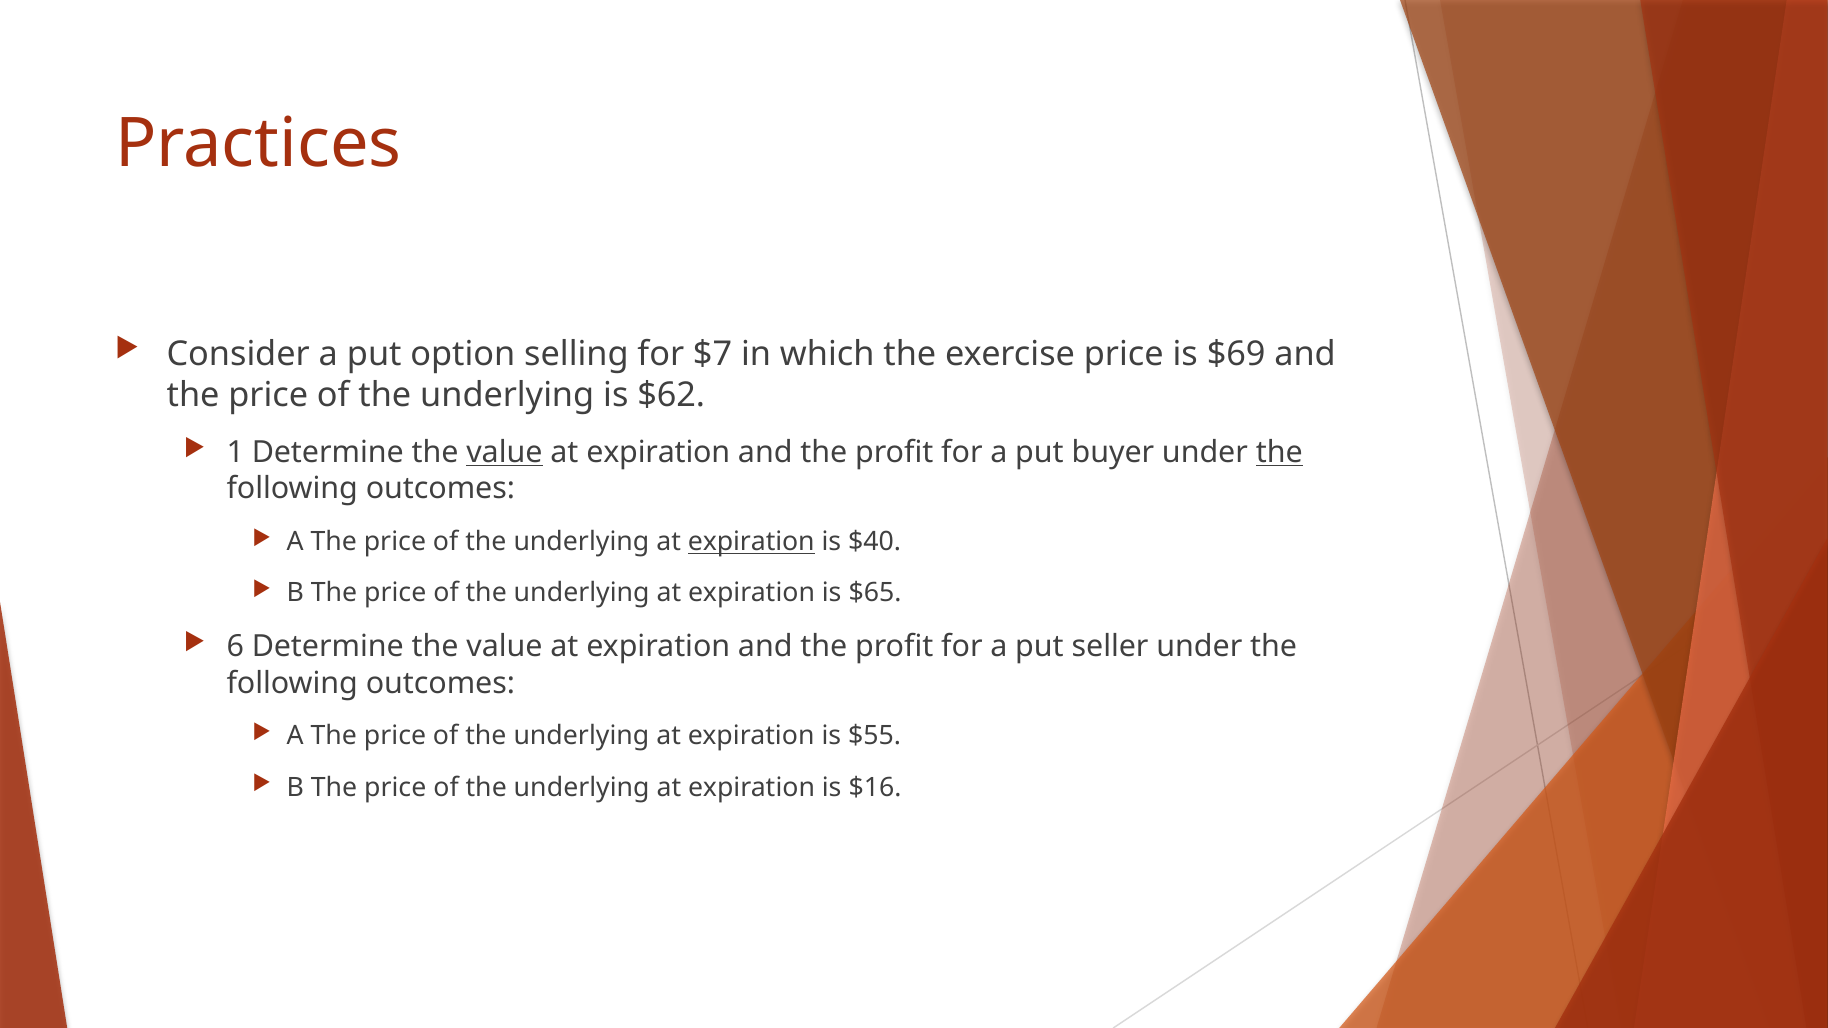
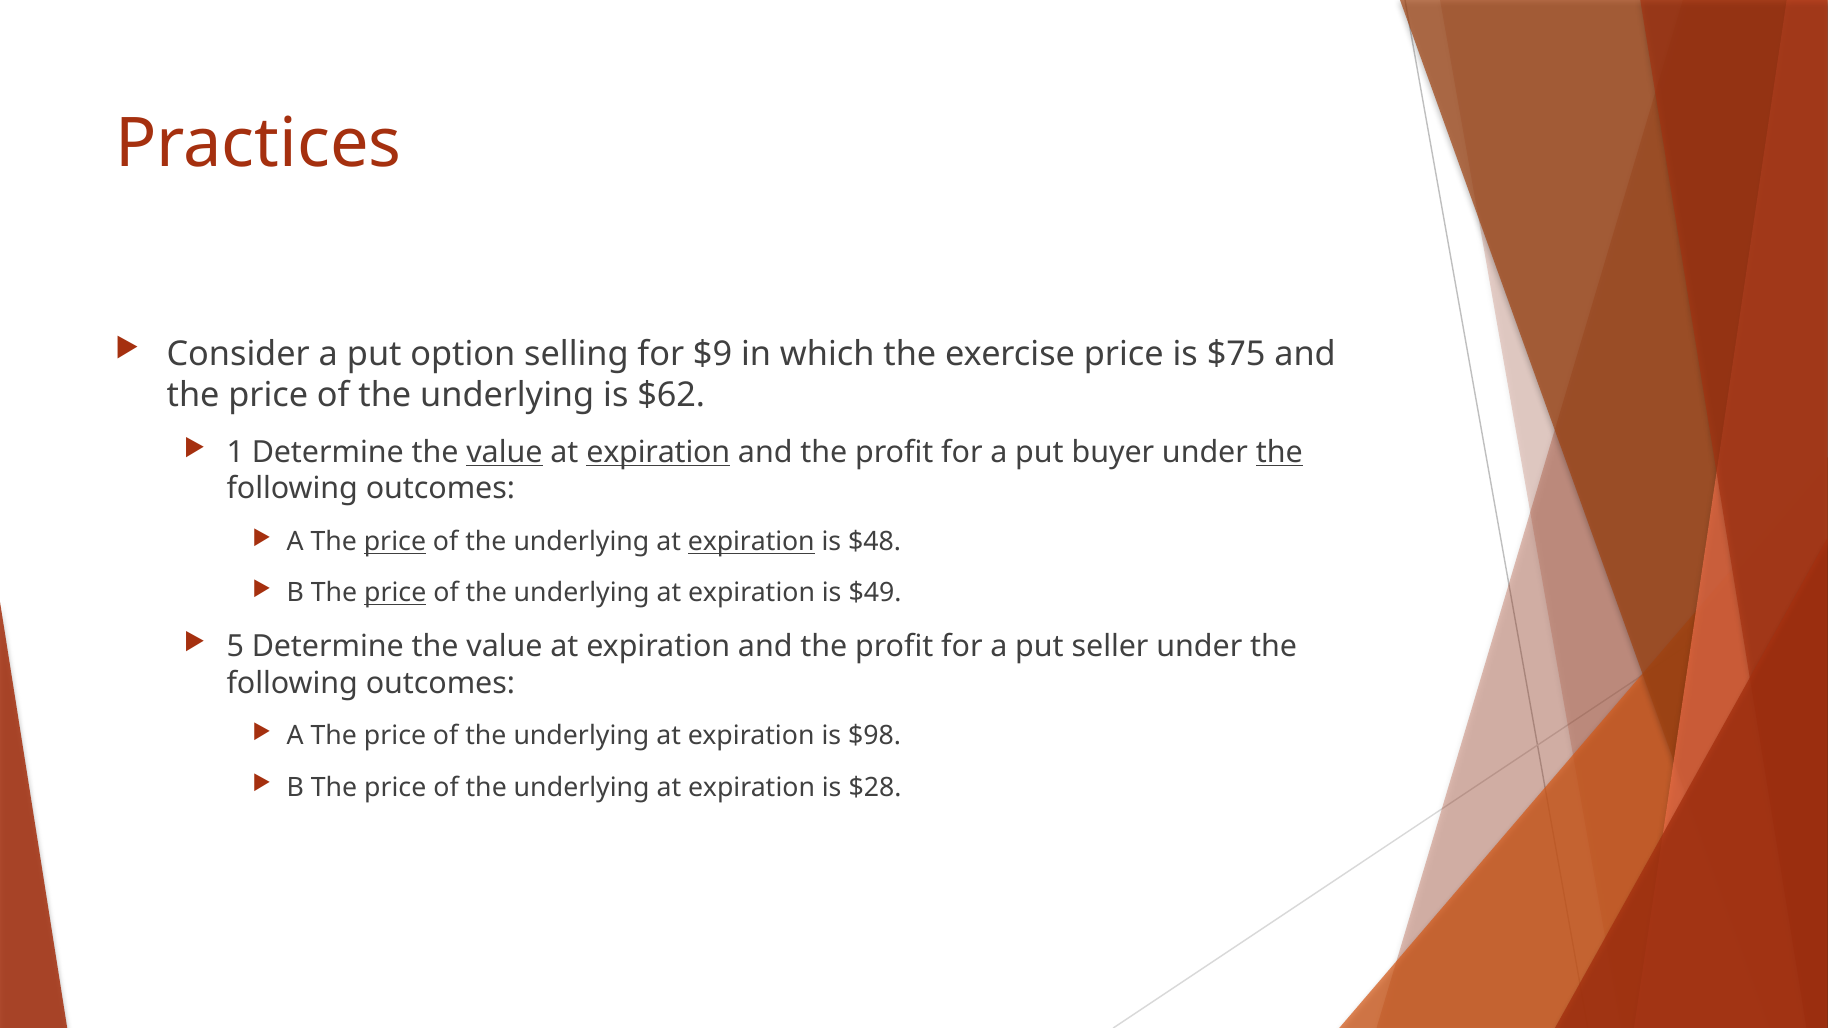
$7: $7 -> $9 (713, 354)
$69: $69 -> $75 (1236, 354)
expiration underline: none -> present (658, 452)
price underline: none -> present (395, 542)
$40: $40 -> $48 (875, 542)
price underline: none -> present (395, 593)
$65: $65 -> $49 (875, 593)
6: 6 -> 5 (235, 647)
$55: $55 -> $98 (875, 736)
$16: $16 -> $28 (875, 787)
